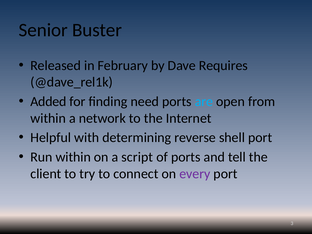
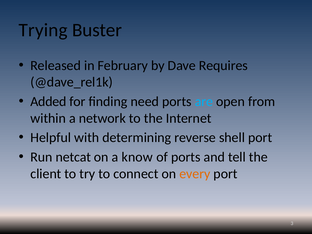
Senior: Senior -> Trying (43, 30)
Run within: within -> netcat (73, 157)
script: script -> know (137, 157)
every colour: purple -> orange (195, 174)
